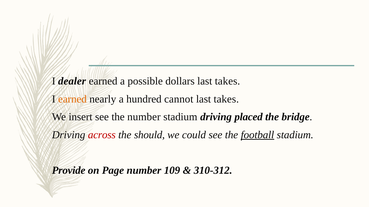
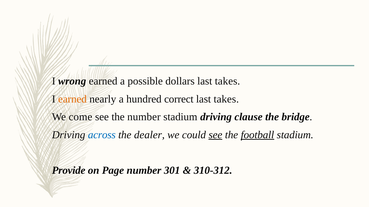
dealer: dealer -> wrong (72, 81)
cannot: cannot -> correct (179, 99)
insert: insert -> come (80, 117)
placed: placed -> clause (249, 117)
across colour: red -> blue (102, 135)
should: should -> dealer (149, 135)
see underline: none -> present (215, 135)
109: 109 -> 301 (172, 171)
